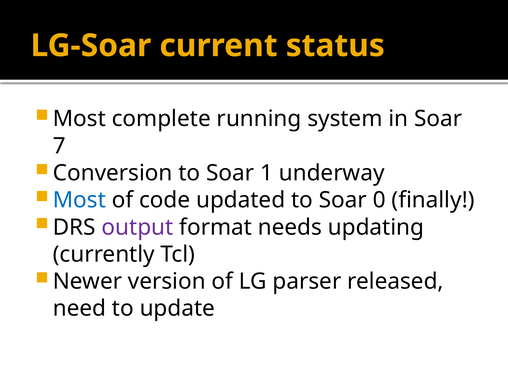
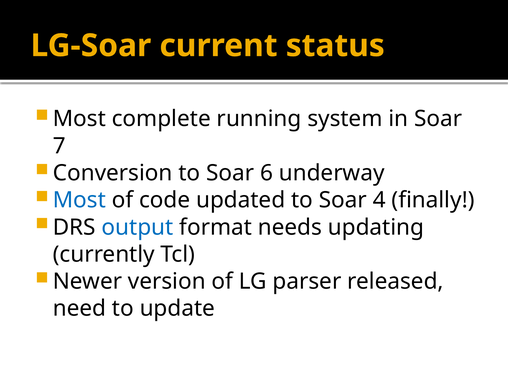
1: 1 -> 6 (266, 173)
0: 0 -> 4 (379, 200)
output colour: purple -> blue (137, 227)
